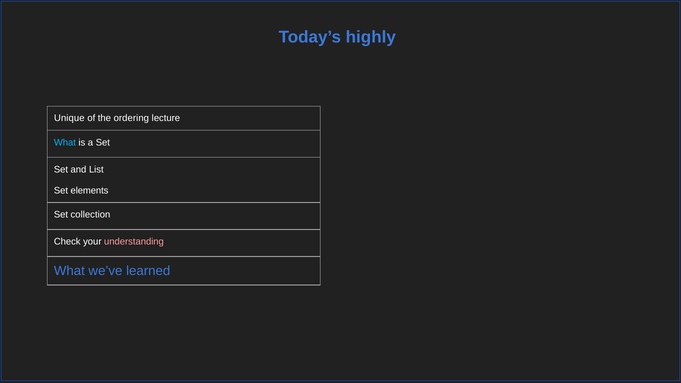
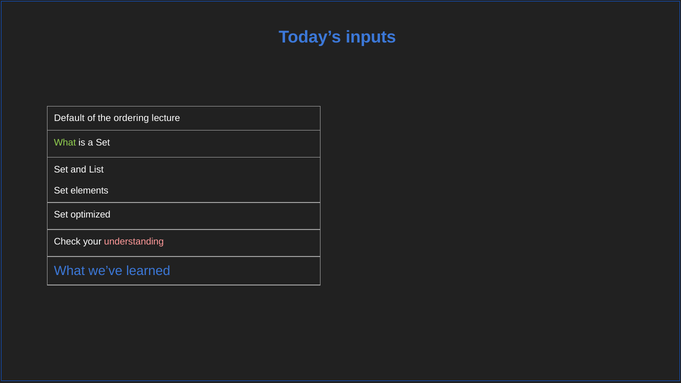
highly: highly -> inputs (371, 37)
Unique: Unique -> Default (69, 118)
What colour: light blue -> light green (65, 143)
collection: collection -> optimized (91, 215)
